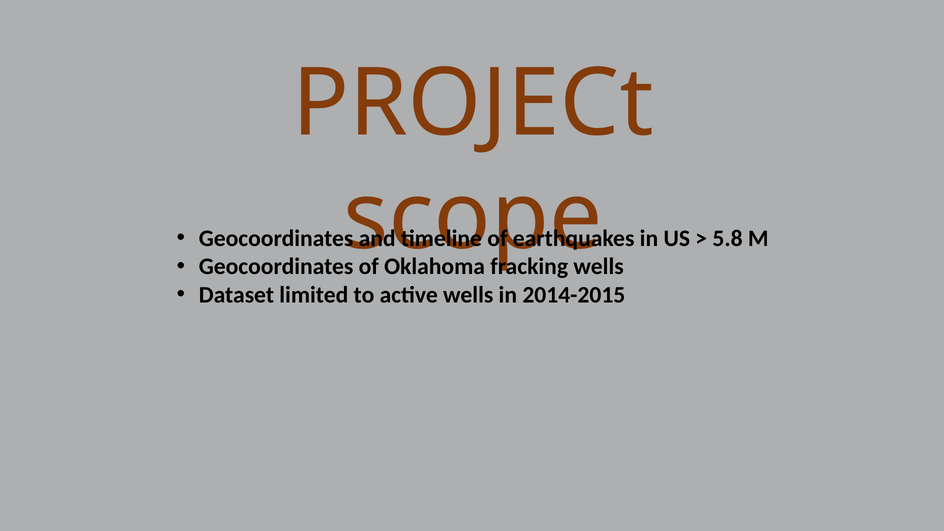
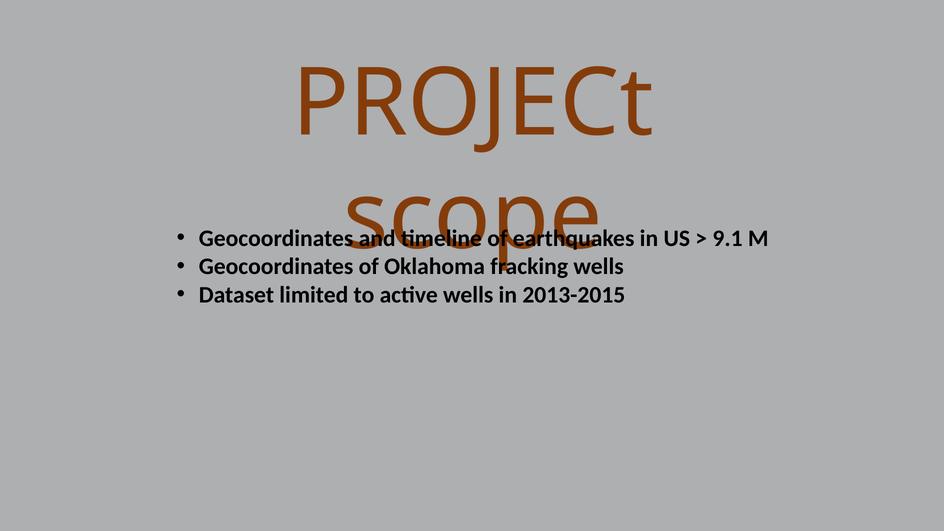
5.8: 5.8 -> 9.1 (728, 238)
2014-2015: 2014-2015 -> 2013-2015 (574, 295)
